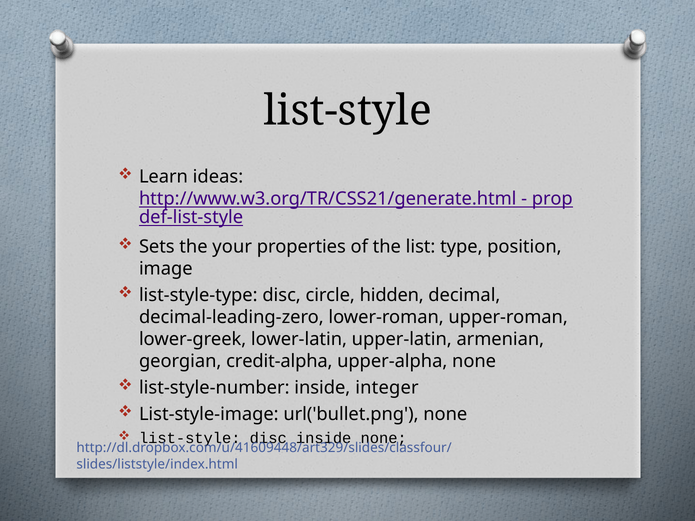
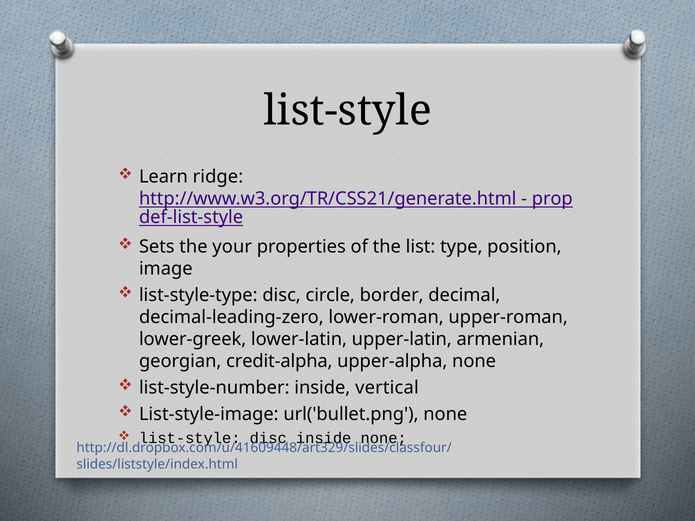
ideas: ideas -> ridge (218, 177)
hidden: hidden -> border (392, 295)
integer: integer -> vertical (387, 388)
